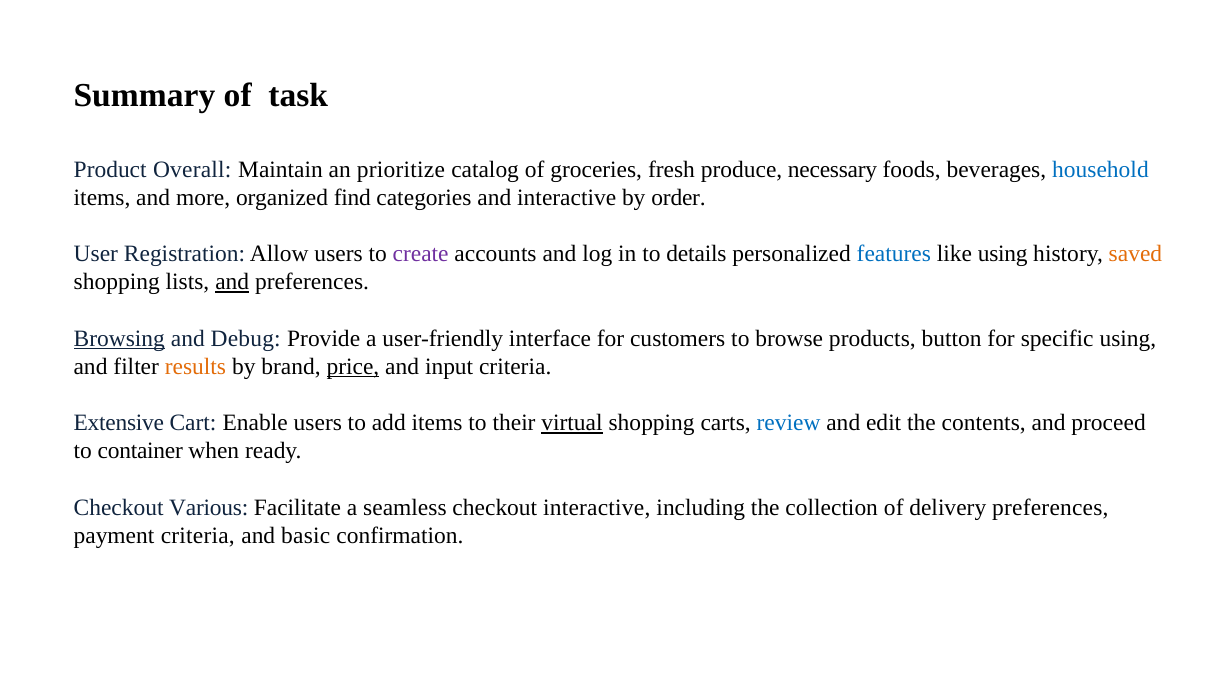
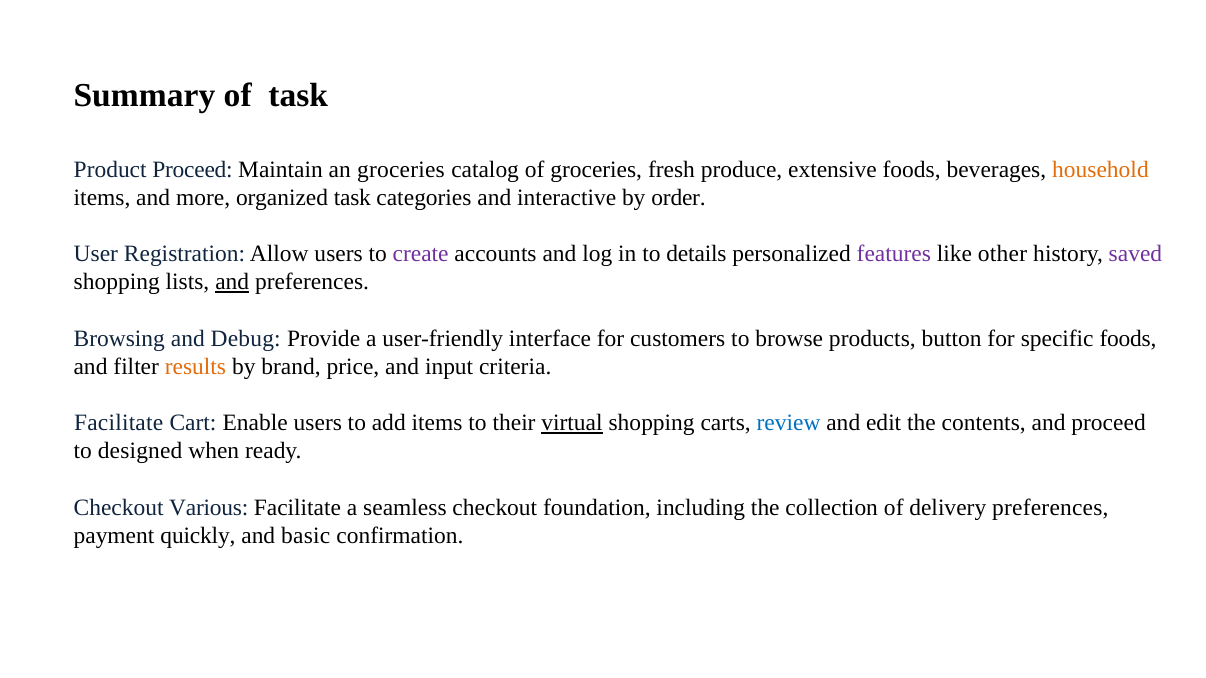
Product Overall: Overall -> Proceed (192, 169)
an prioritize: prioritize -> groceries (401, 169)
necessary: necessary -> extensive (832, 169)
household colour: blue -> orange (1100, 169)
organized find: find -> task (352, 198)
features colour: blue -> purple (894, 254)
like using: using -> other (1003, 254)
saved colour: orange -> purple (1135, 254)
Browsing underline: present -> none (119, 339)
specific using: using -> foods (1128, 339)
price underline: present -> none (353, 367)
Extensive: Extensive -> Facilitate (119, 423)
container: container -> designed (140, 451)
checkout interactive: interactive -> foundation (597, 508)
payment criteria: criteria -> quickly (198, 536)
